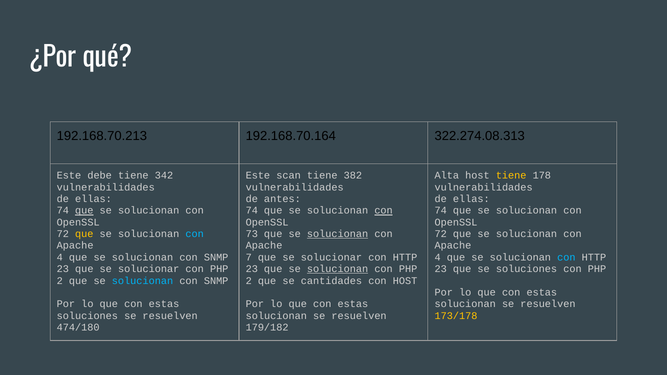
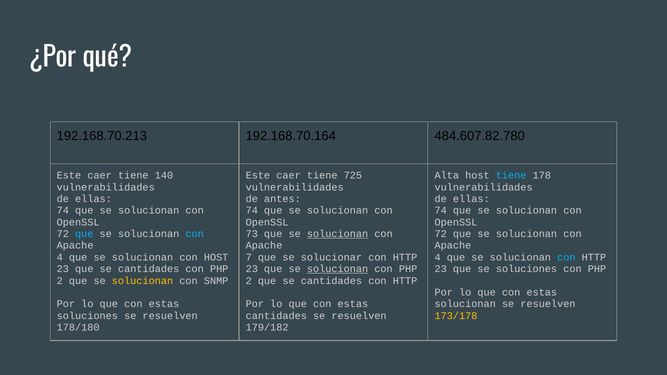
322.274.08.313: 322.274.08.313 -> 484.607.82.780 (480, 136)
debe: debe -> caer (100, 176)
342: 342 -> 140 (164, 176)
scan: scan -> caer (289, 176)
382: 382 -> 725 (353, 176)
tiene colour: yellow -> light blue (511, 176)
que underline: present -> none (84, 211)
con underline: present -> none (384, 211)
que colour: yellow -> light blue (84, 234)
SNMP: SNMP -> HOST (216, 257)
23 que se solucionar: solucionar -> cantidades (149, 269)
solucionan colour: light blue -> yellow (142, 281)
HOST: HOST -> HTTP (405, 281)
solucionan: solucionan -> cantidades (276, 316)
474/180: 474/180 -> 178/180 (78, 328)
